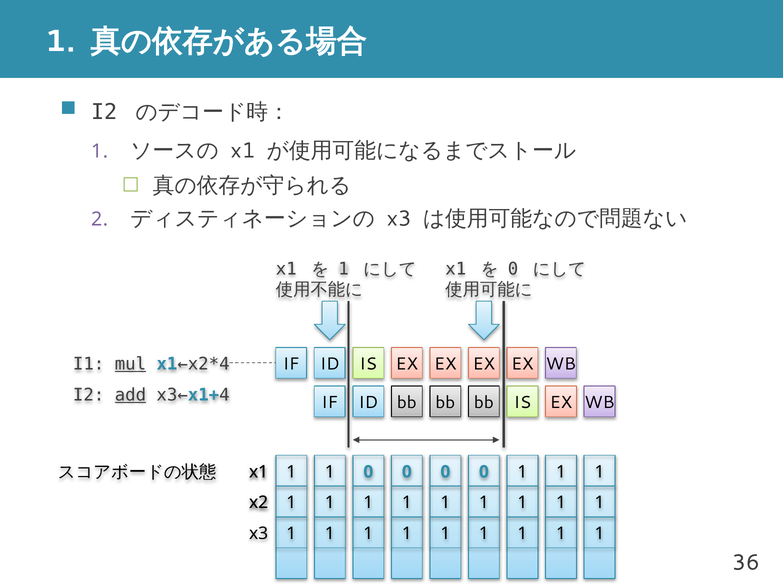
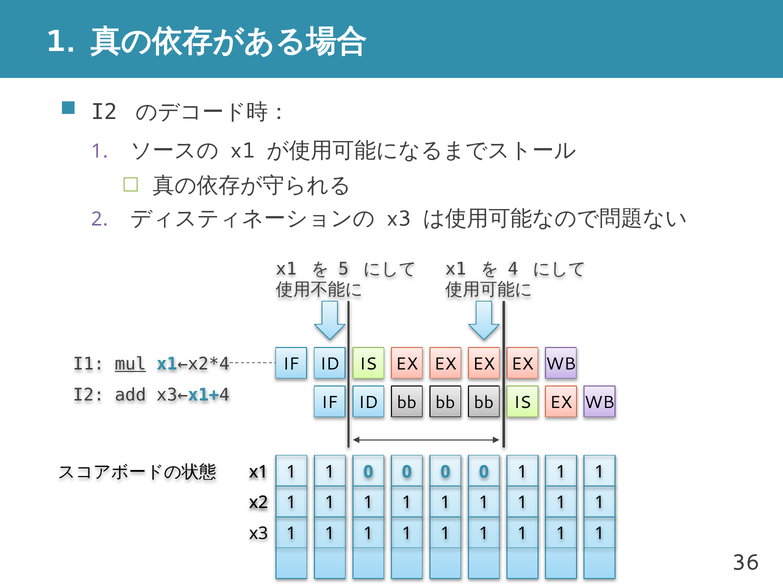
1: 1 -> 5 (344, 269)
0: 0 -> 4 (513, 269)
add underline: present -> none (130, 395)
